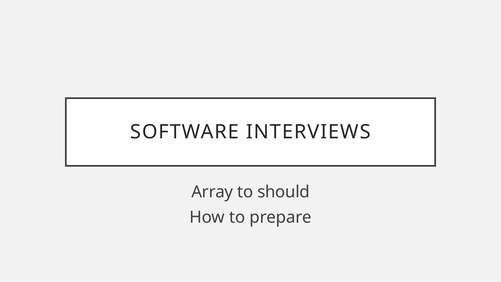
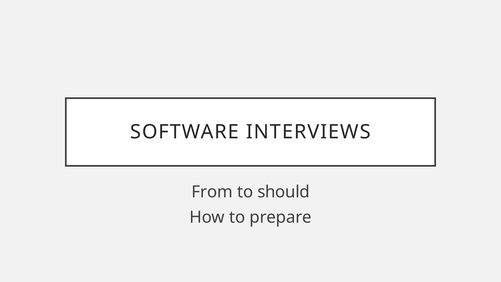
Array: Array -> From (212, 192)
